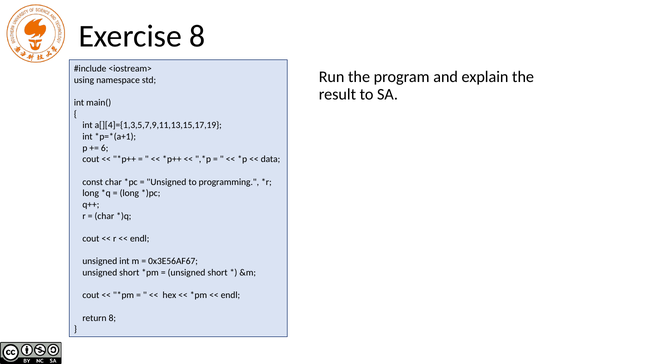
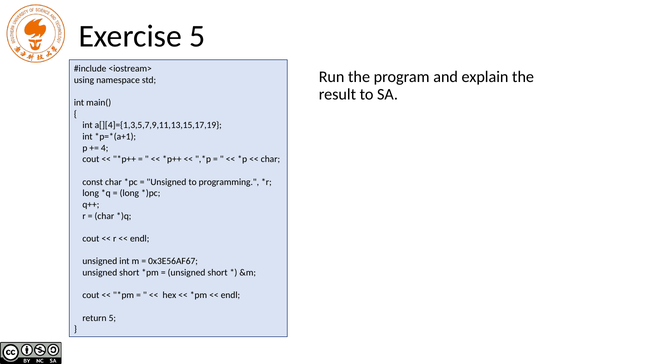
Exercise 8: 8 -> 5 (197, 36)
6: 6 -> 4 (105, 148)
data: data -> char (270, 159)
return 8: 8 -> 5 (112, 317)
